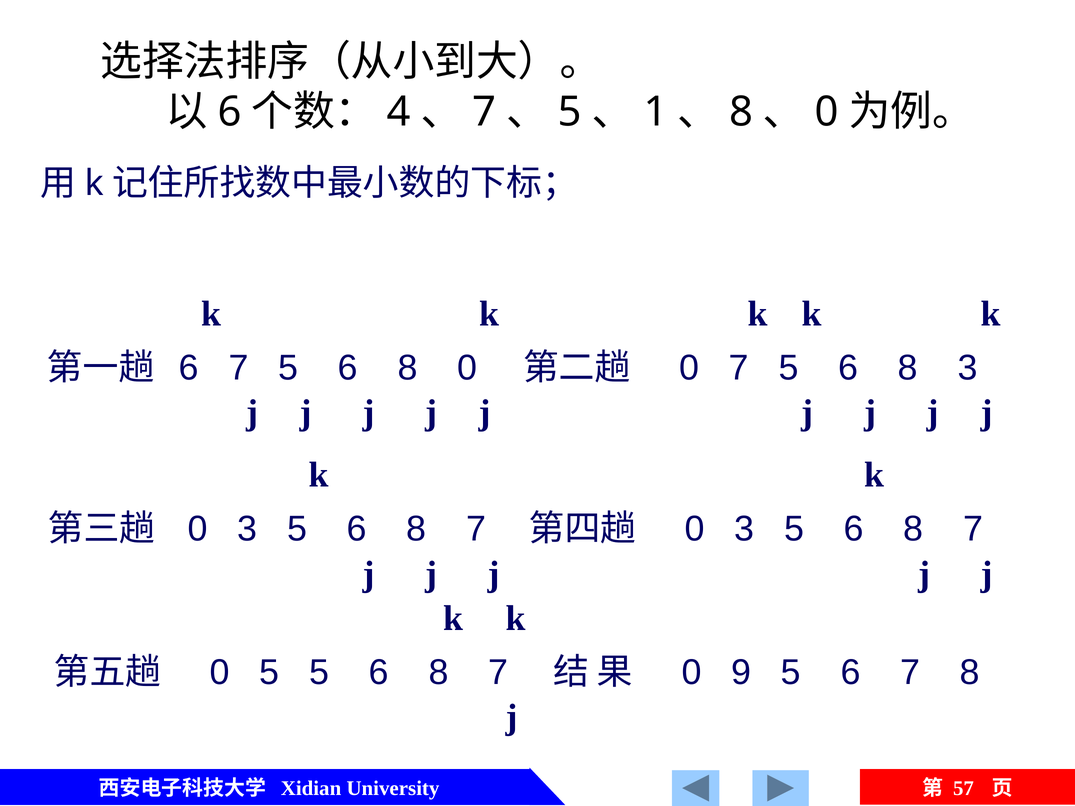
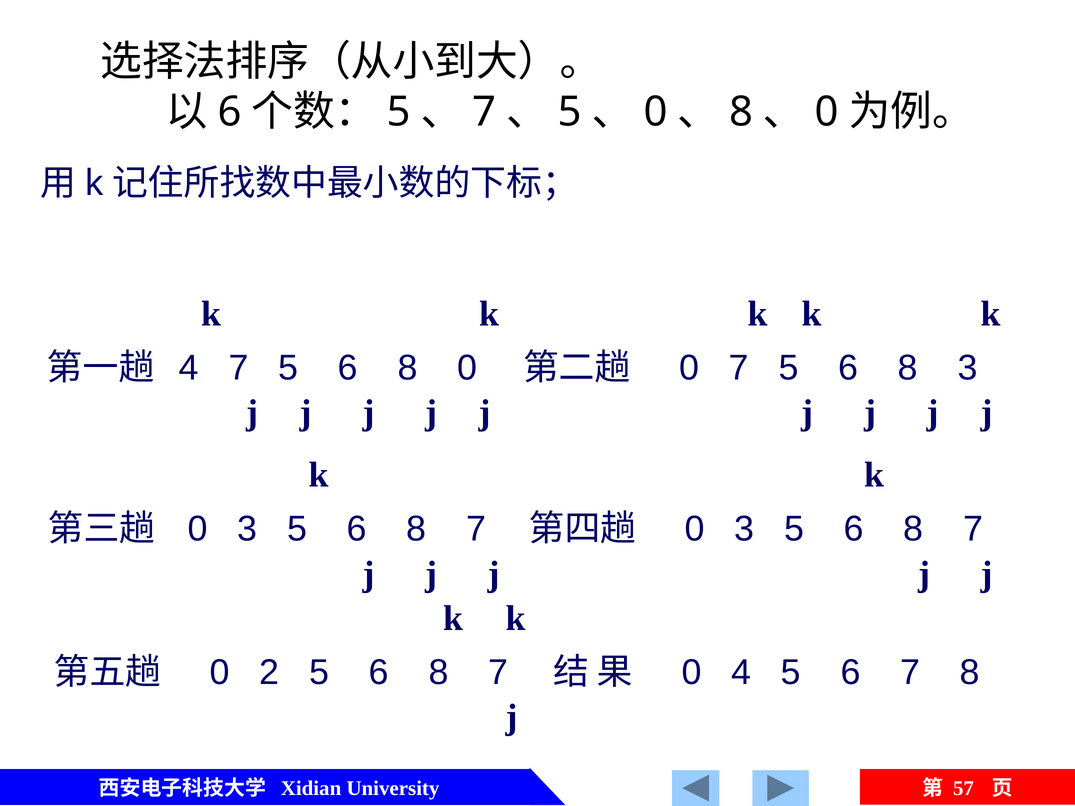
4: 4 -> 5 (399, 112)
1: 1 -> 0 (655, 112)
6: 6 -> 4 (189, 368)
0 5: 5 -> 2 (269, 672)
0 9: 9 -> 4 (741, 672)
